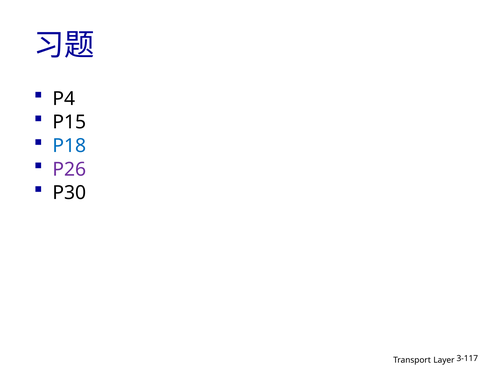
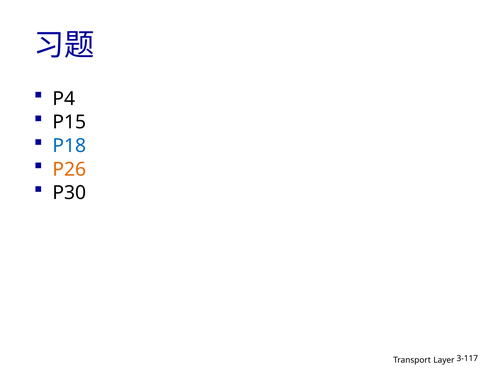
P26 colour: purple -> orange (69, 169)
